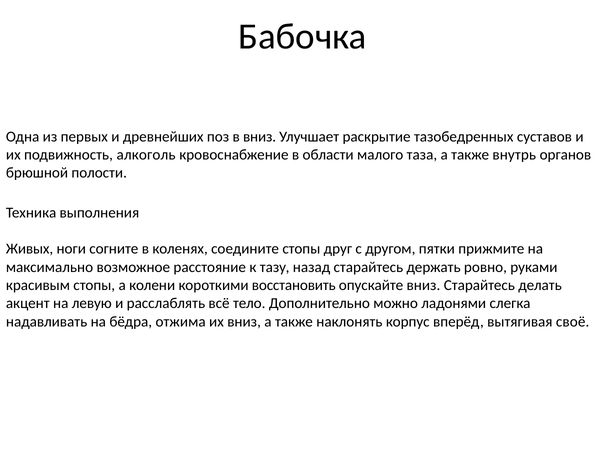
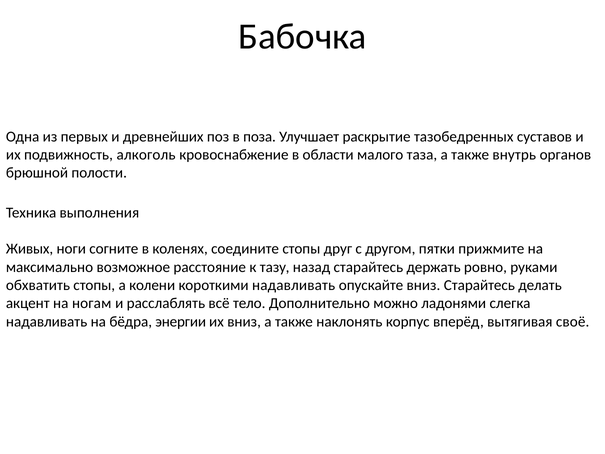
в вниз: вниз -> поза (260, 137)
красивым: красивым -> обхватить (38, 285)
короткими восстановить: восстановить -> надавливать (294, 285)
левую: левую -> ногам (92, 303)
отжима: отжима -> энергии (181, 321)
